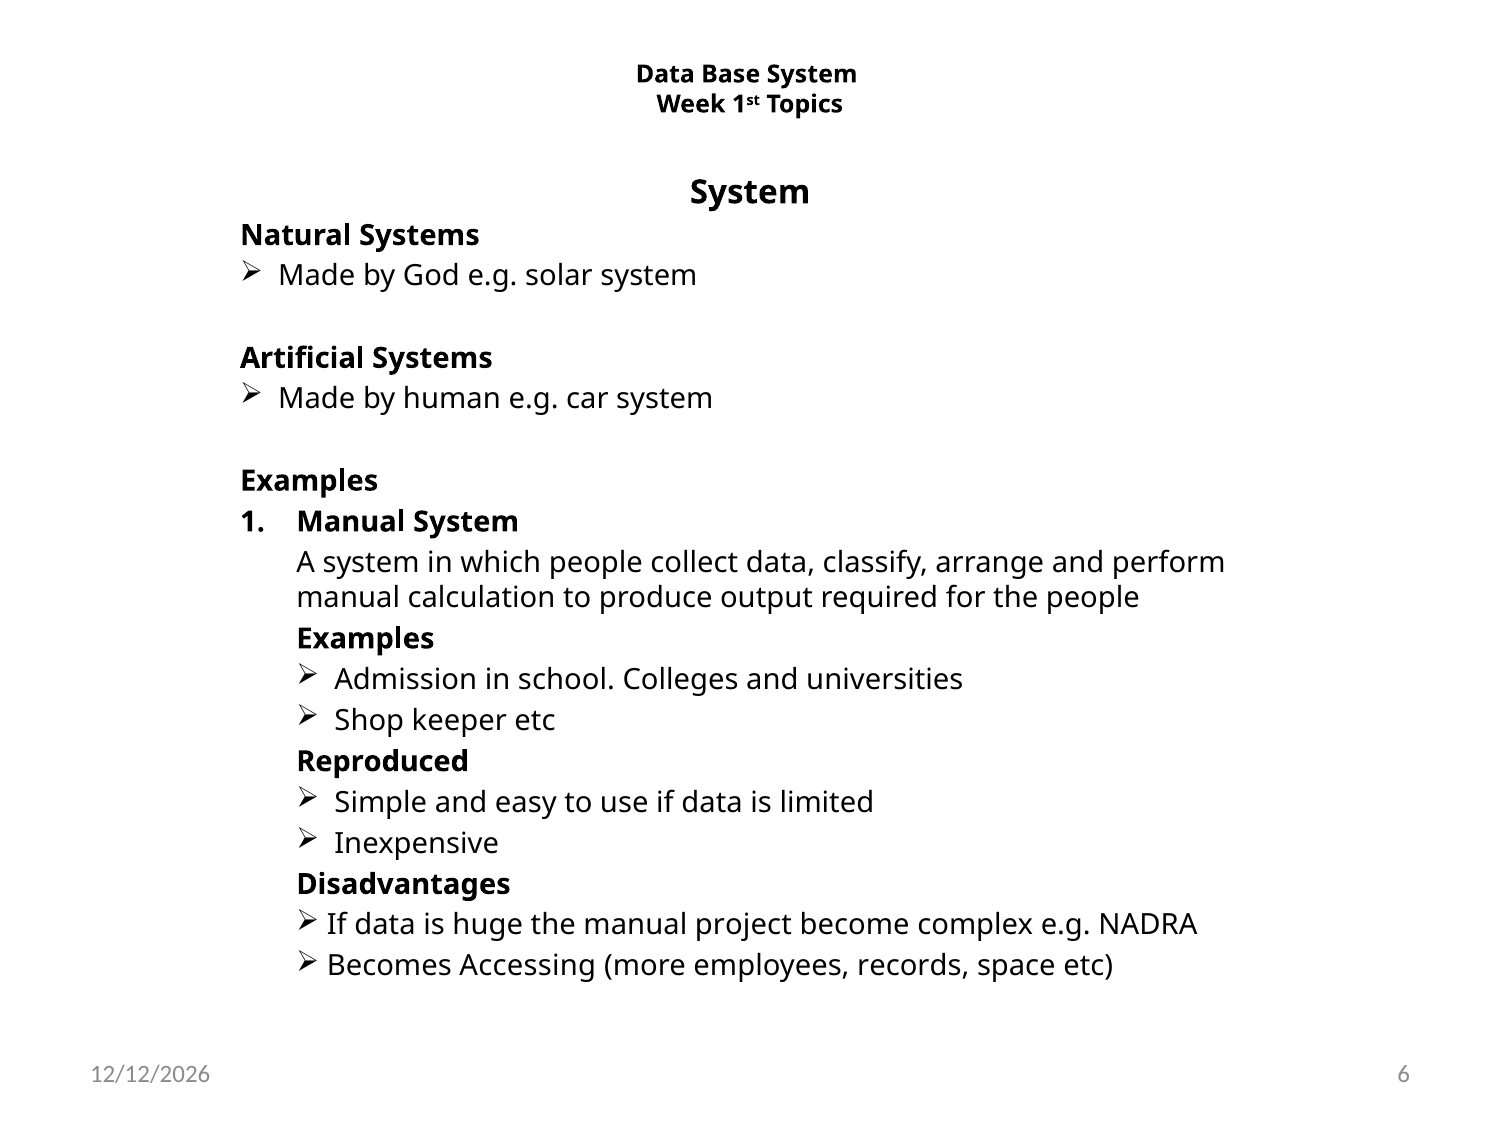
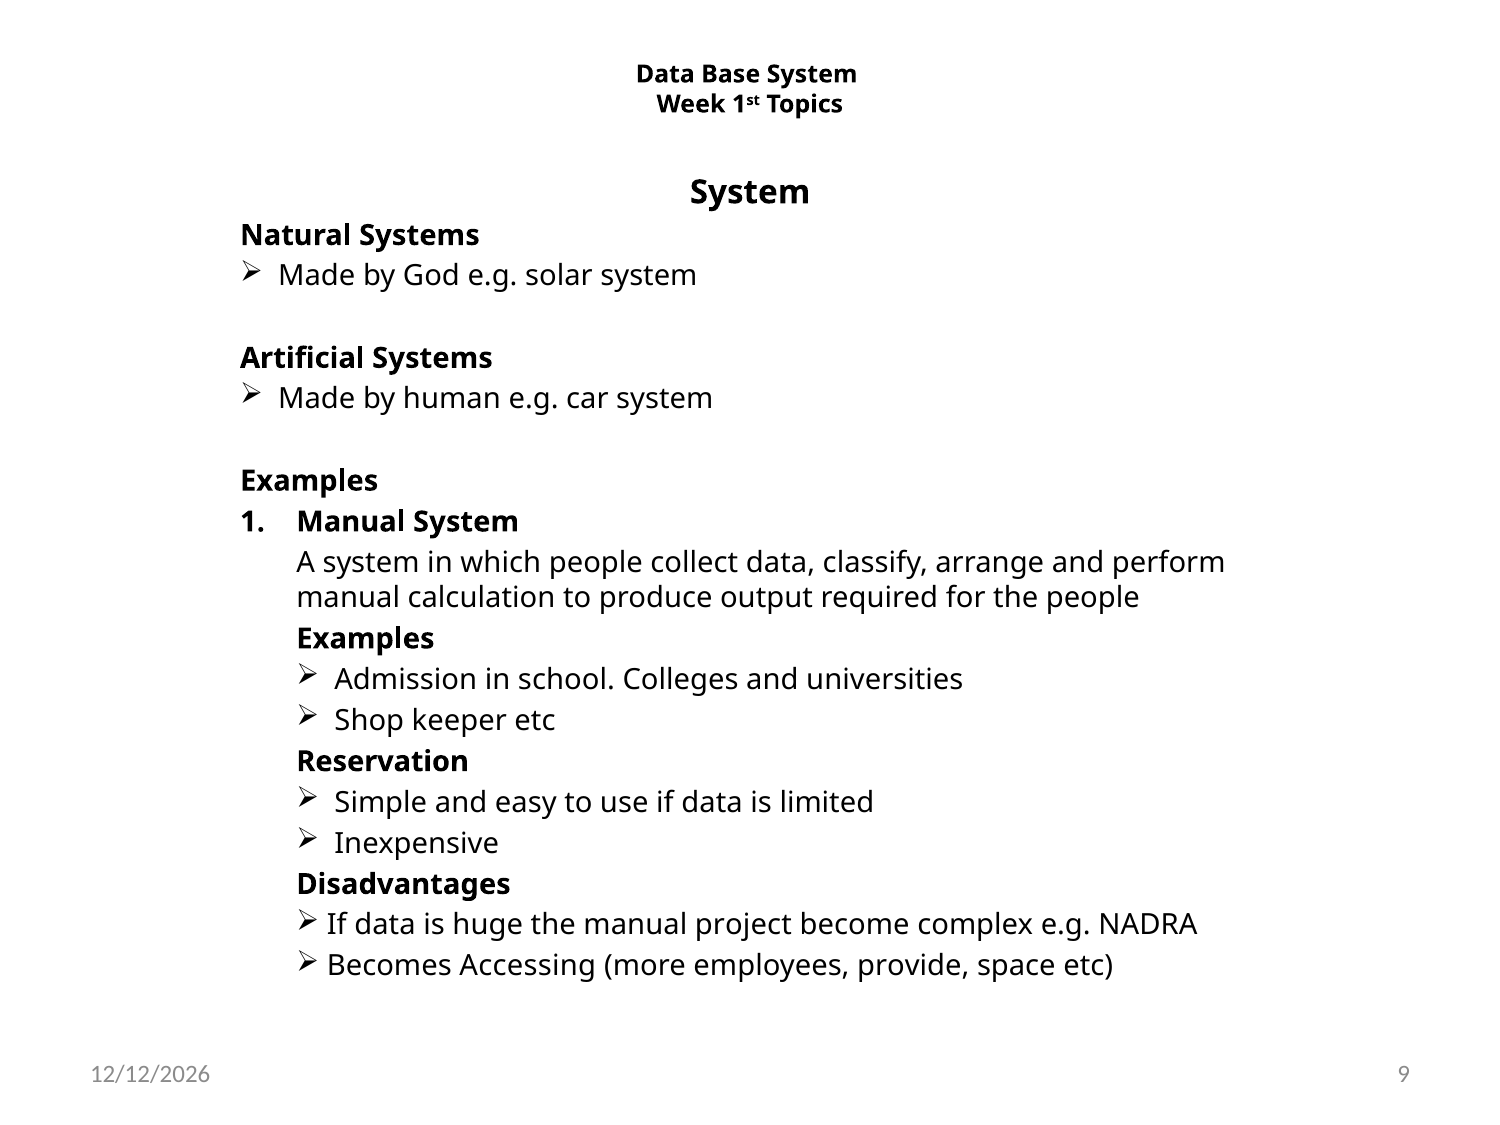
Reproduced: Reproduced -> Reservation (383, 762)
records: records -> provide (913, 966)
6: 6 -> 9 (1404, 1074)
